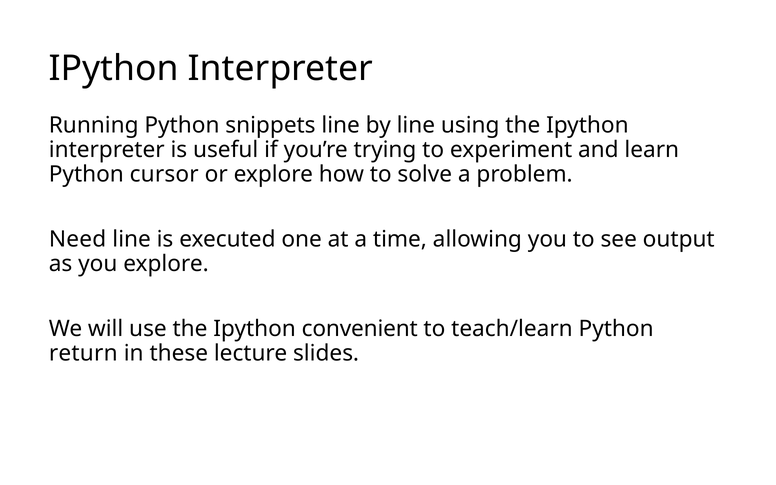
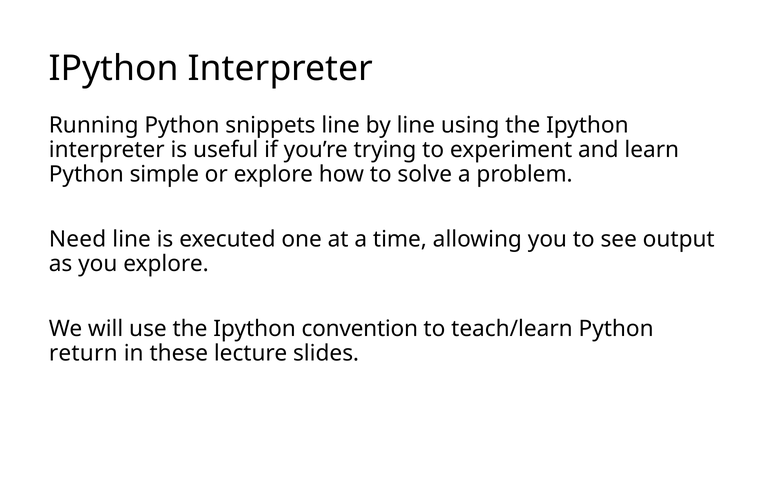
cursor: cursor -> simple (164, 174)
convenient: convenient -> convention (360, 329)
